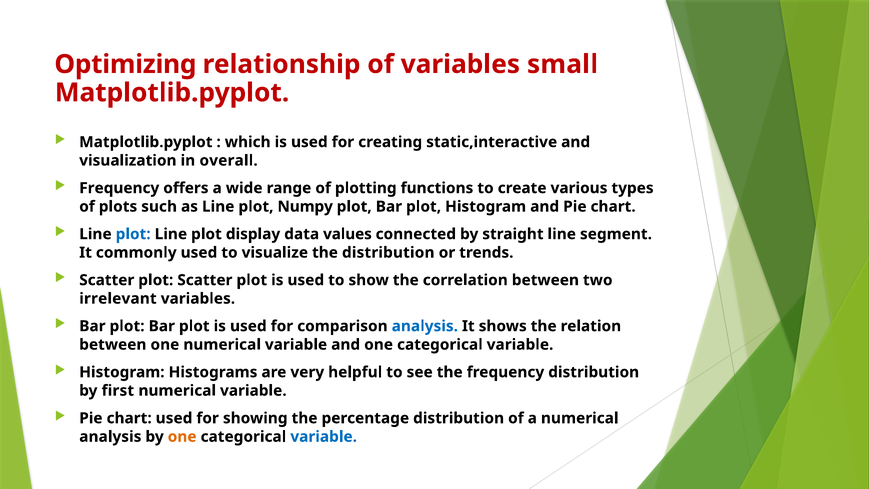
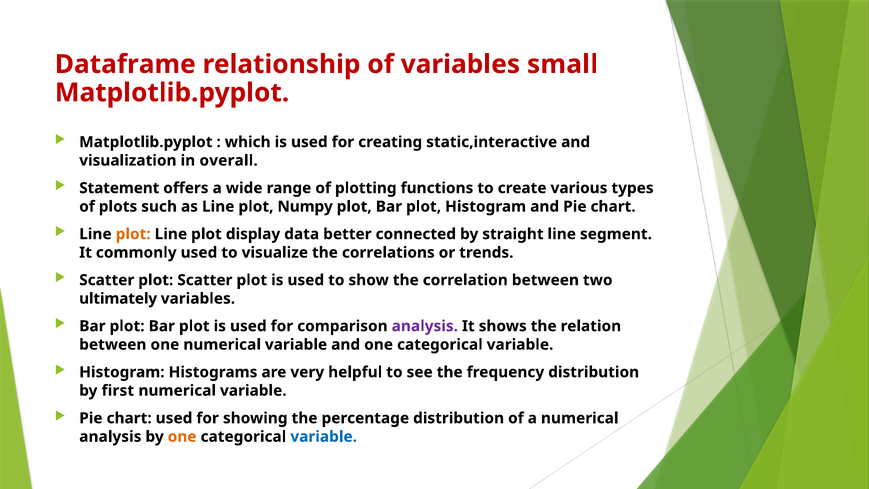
Optimizing: Optimizing -> Dataframe (125, 64)
Frequency: Frequency -> Statement (119, 188)
plot colour: blue -> orange (133, 234)
values: values -> better (347, 234)
the distribution: distribution -> correlations (388, 252)
irrelevant: irrelevant -> ultimately (118, 298)
analysis colour: blue -> purple (425, 326)
